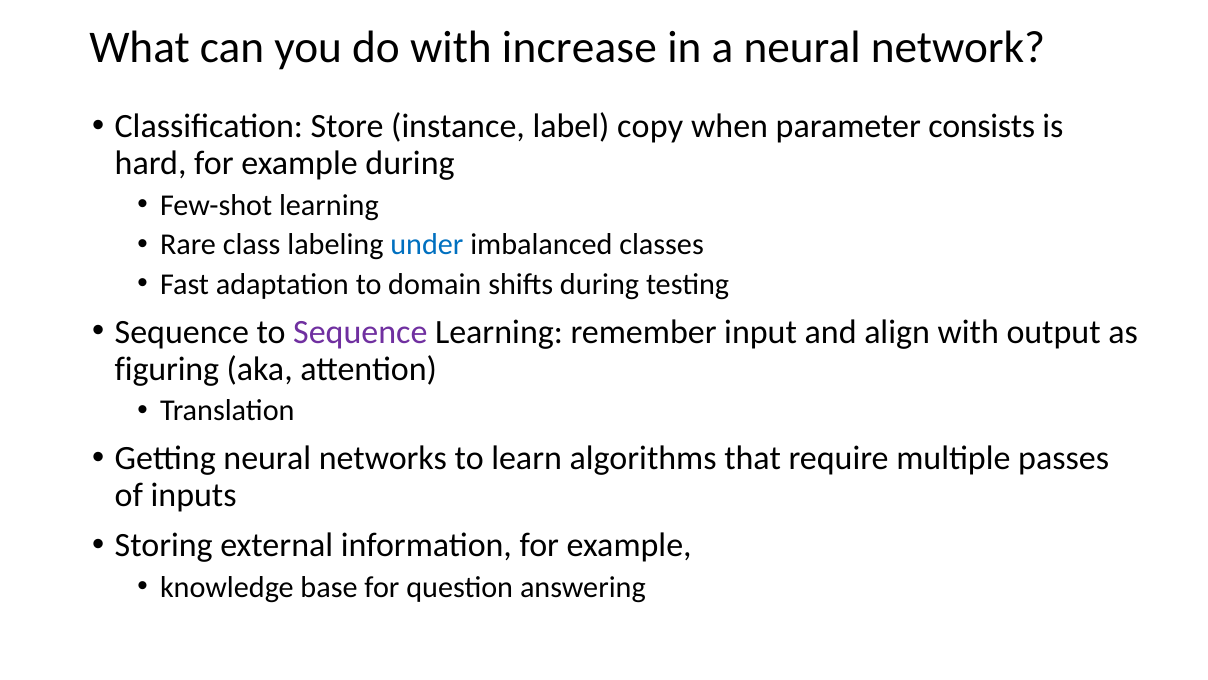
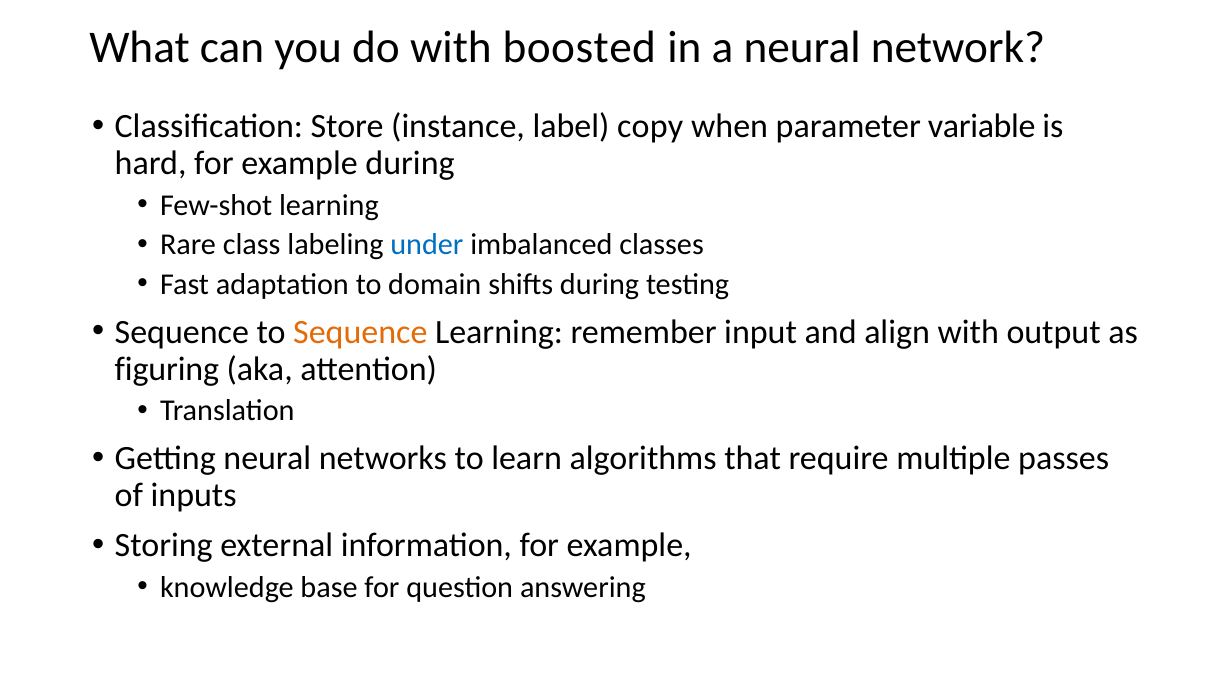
increase: increase -> boosted (579, 48)
consists: consists -> variable (982, 126)
Sequence colour: purple -> orange (360, 332)
